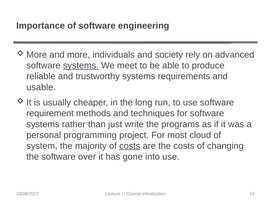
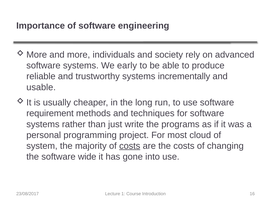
systems underline: present -> none (81, 66)
meet: meet -> early (127, 66)
requirements: requirements -> incrementally (184, 76)
over: over -> wide (87, 157)
